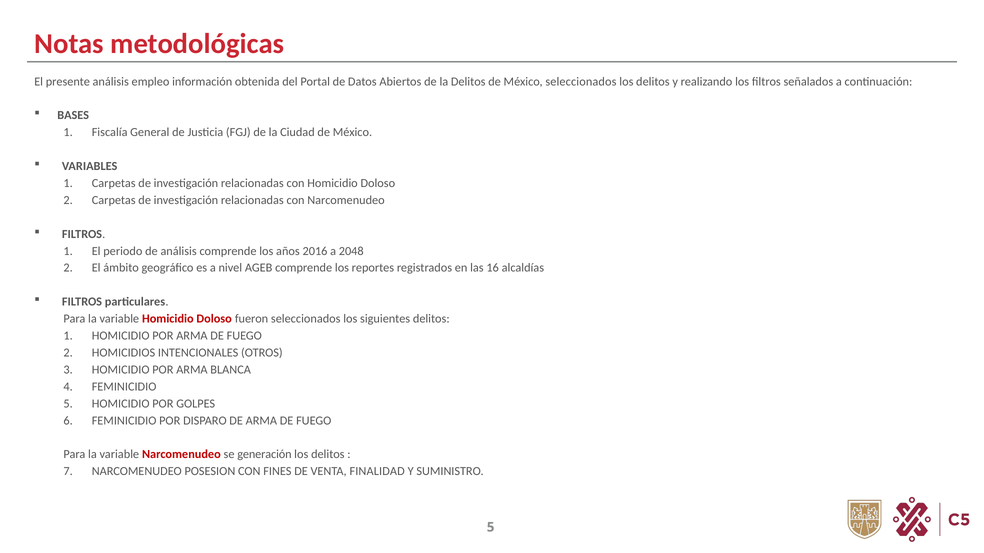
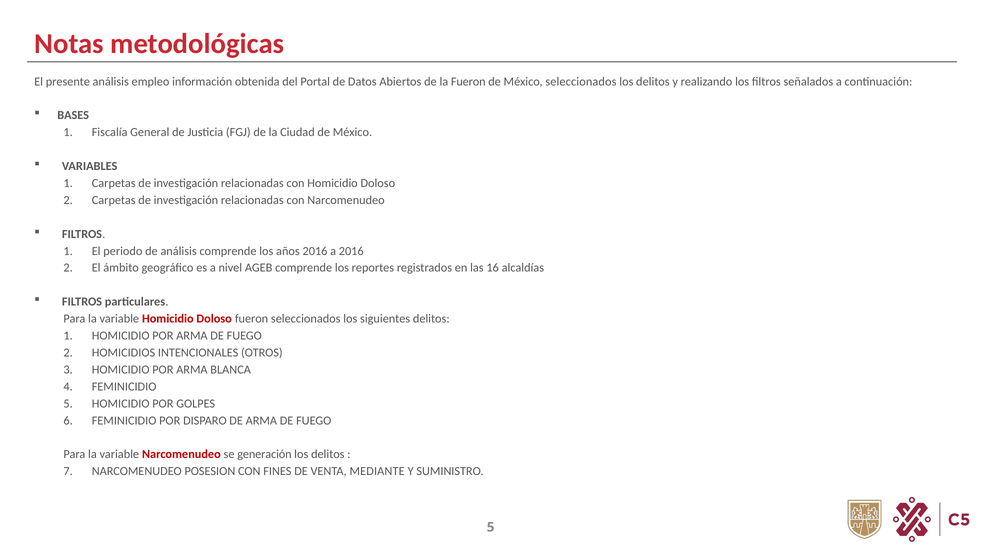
la Delitos: Delitos -> Fueron (468, 82)
a 2048: 2048 -> 2016 (351, 251)
FINALIDAD: FINALIDAD -> MEDIANTE (377, 472)
